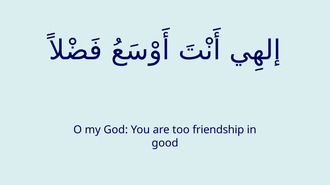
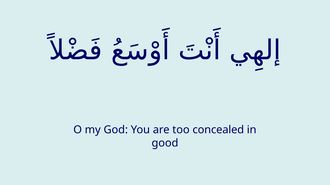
friendship: friendship -> concealed (218, 130)
